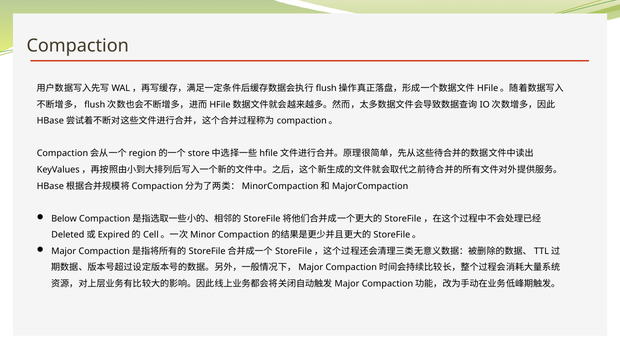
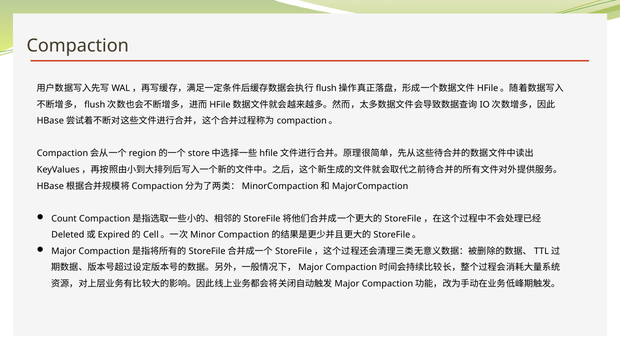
Below: Below -> Count (64, 218)
